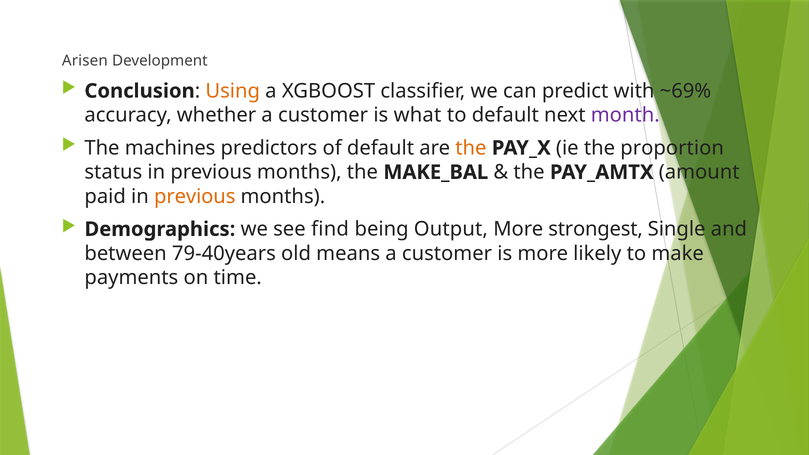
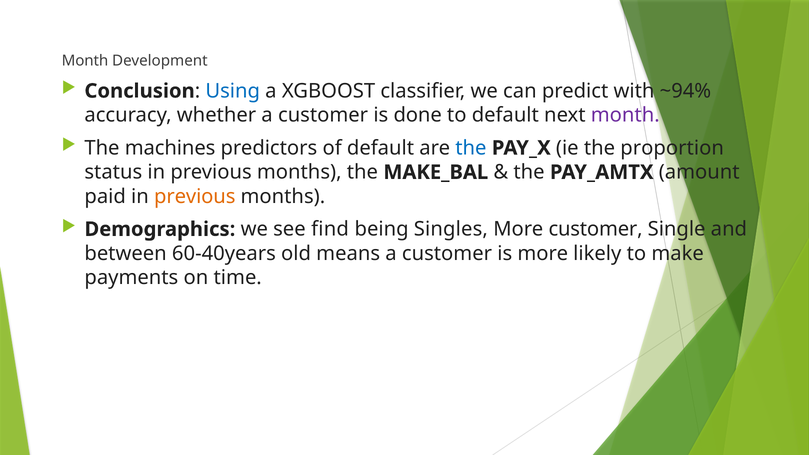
Arisen: Arisen -> Month (85, 61)
Using colour: orange -> blue (233, 91)
~69%: ~69% -> ~94% (685, 91)
what: what -> done (418, 115)
the colour: orange -> blue (471, 148)
Output: Output -> Singles (451, 229)
More strongest: strongest -> customer (596, 229)
79-40years: 79-40years -> 60-40years (224, 254)
